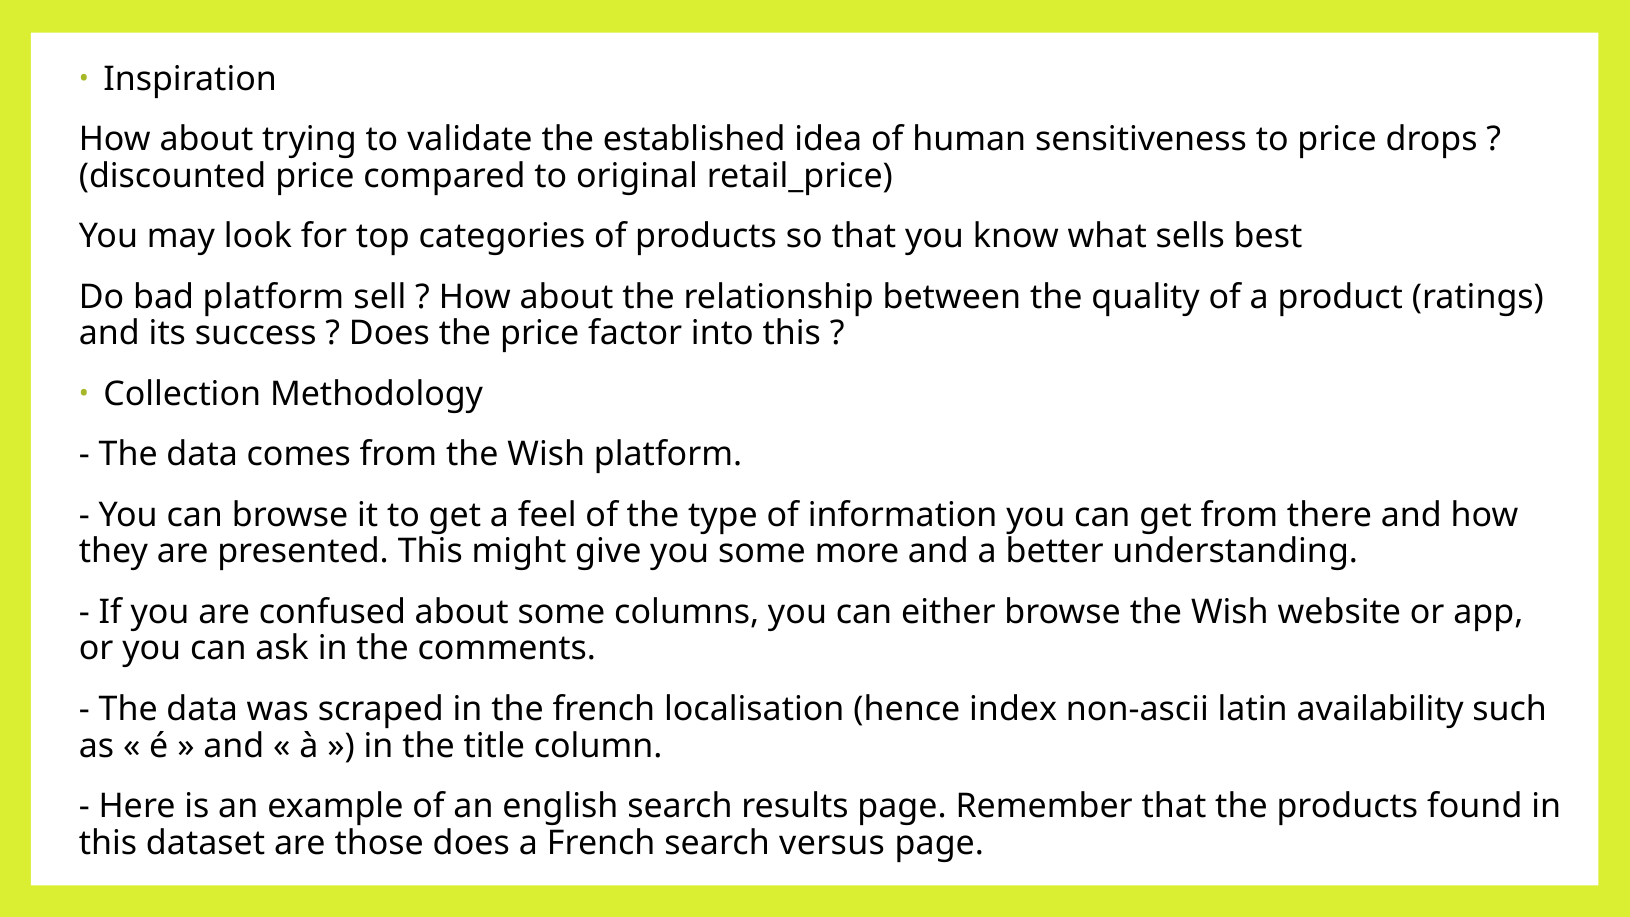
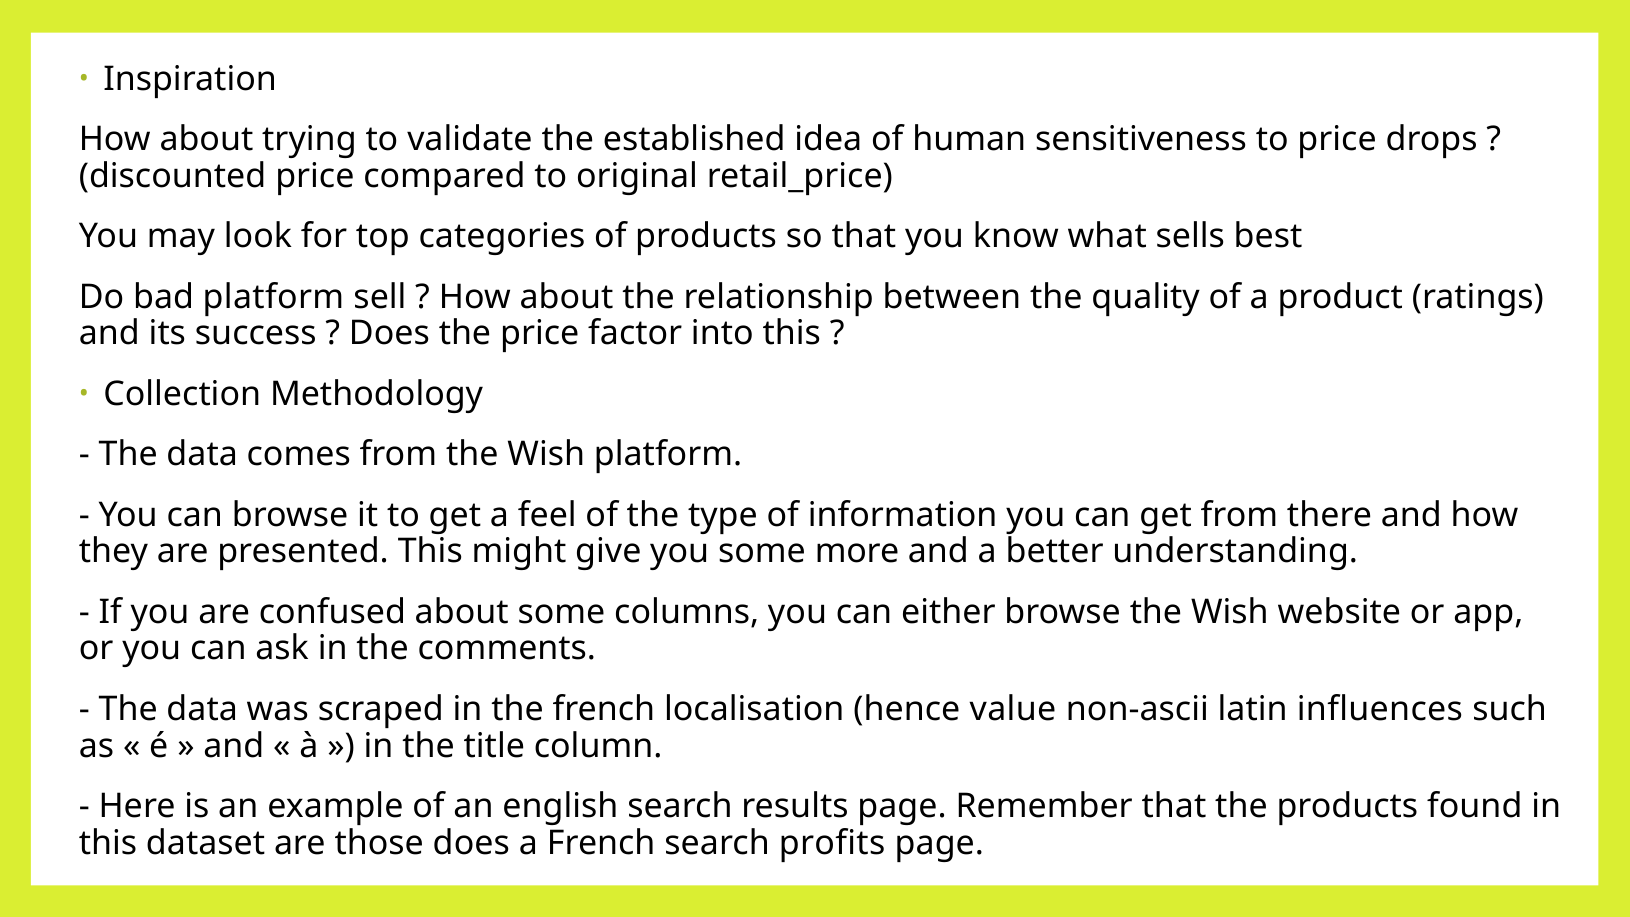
index: index -> value (1013, 709)
availability: availability -> influences (1380, 709)
versus: versus -> profits (832, 843)
